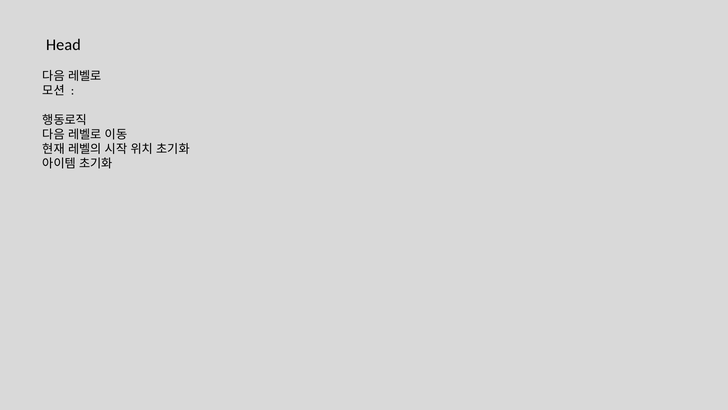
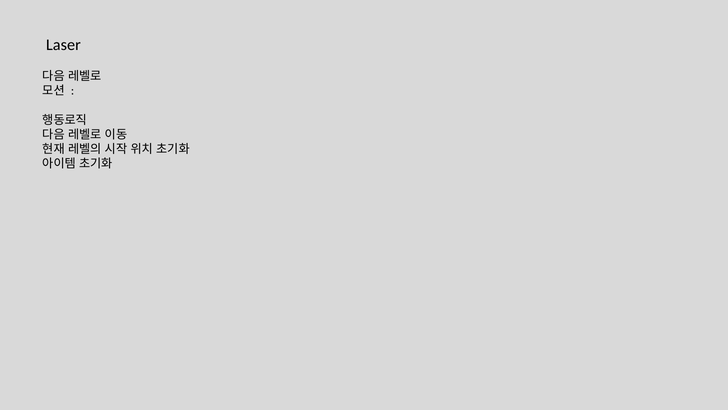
Head: Head -> Laser (63, 45)
